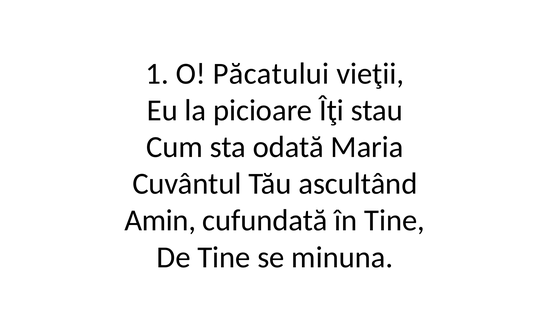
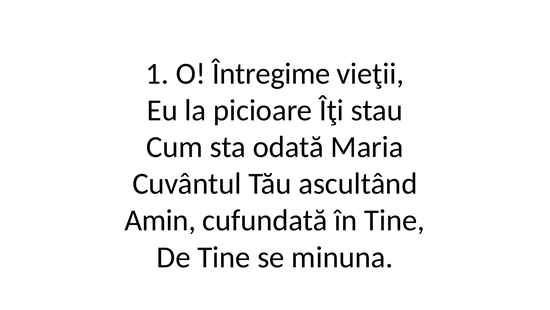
Păcatului: Păcatului -> Întregime (271, 73)
